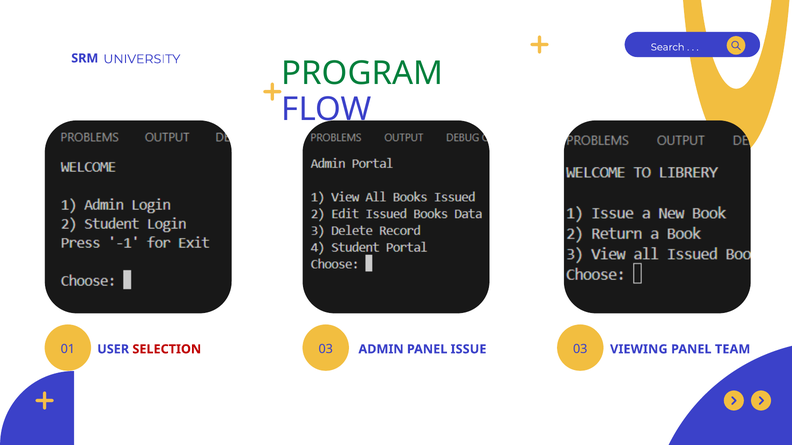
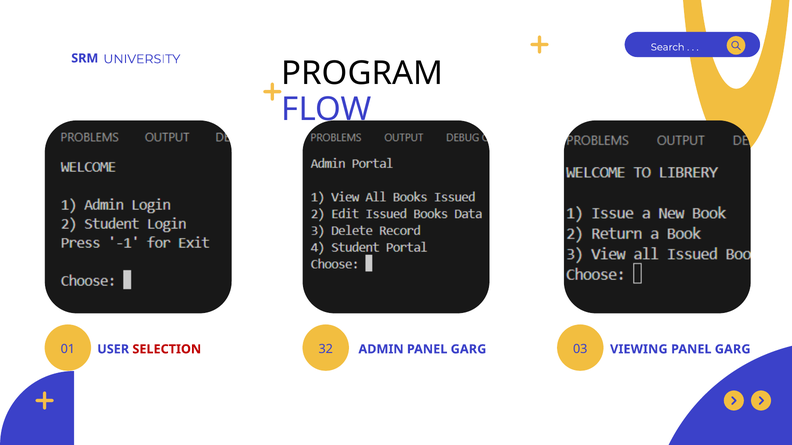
PROGRAM colour: green -> black (362, 73)
01 03: 03 -> 32 (326, 350)
ADMIN PANEL ISSUE: ISSUE -> GARG (468, 350)
TEAM: TEAM -> GARG (733, 350)
